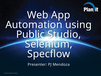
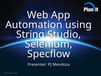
Public: Public -> String (30, 34)
